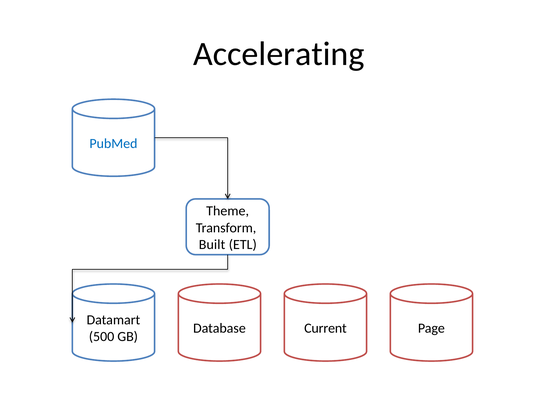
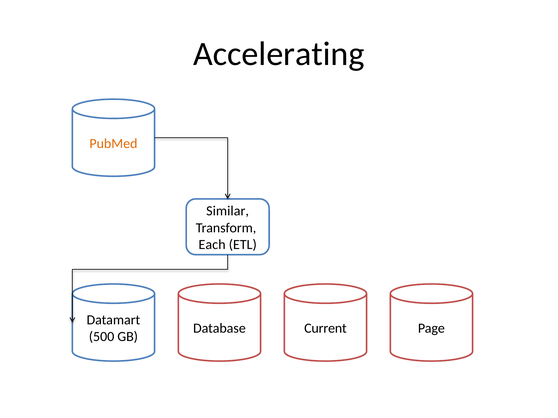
PubMed colour: blue -> orange (113, 144)
Theme: Theme -> Similar (228, 211)
Built: Built -> Each (212, 245)
